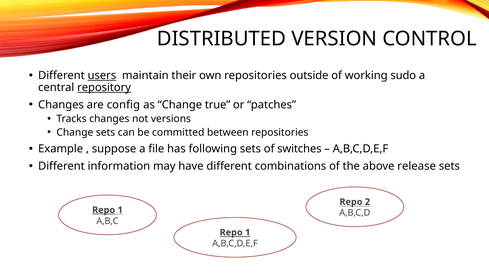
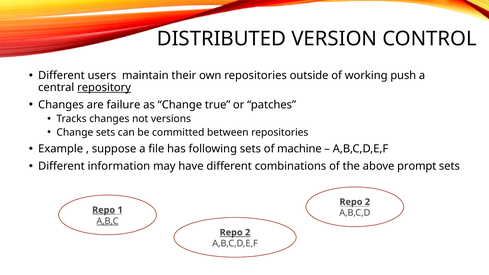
users underline: present -> none (102, 75)
sudo: sudo -> push (403, 75)
config: config -> failure (123, 105)
switches: switches -> machine (299, 149)
release: release -> prompt (417, 166)
A,B,C underline: none -> present (108, 221)
1: 1 -> 2 (248, 233)
